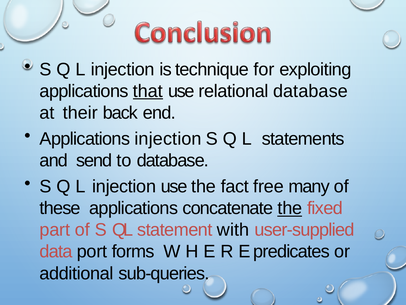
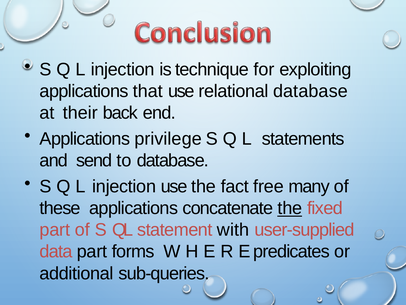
that underline: present -> none (148, 91)
Applications injection: injection -> privilege (168, 139)
data port: port -> part (92, 251)
